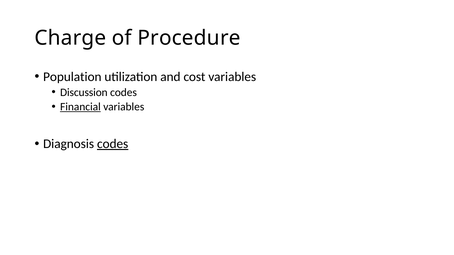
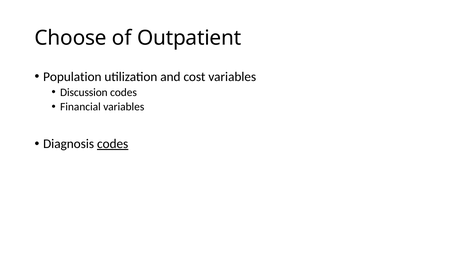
Charge: Charge -> Choose (71, 38)
Procedure: Procedure -> Outpatient (189, 38)
Financial underline: present -> none (80, 107)
